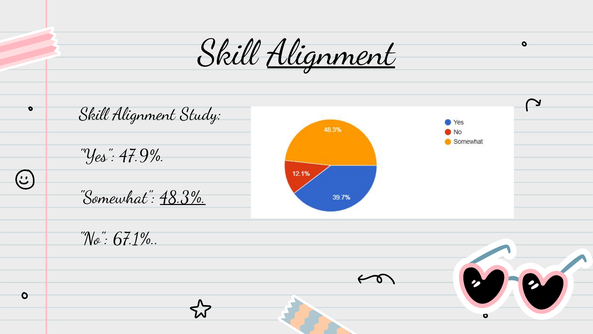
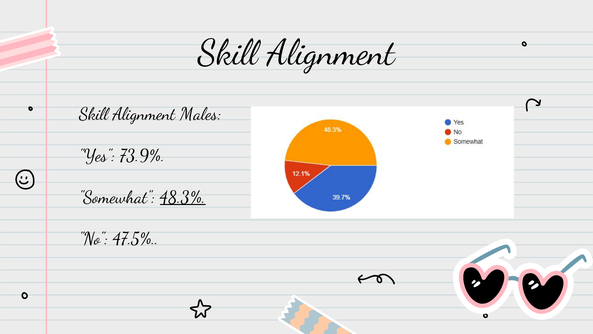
Alignment underline: present -> none (331, 52)
Study: Study -> Males (201, 113)
47.9%: 47.9% -> 73.9% (142, 155)
67.1%: 67.1% -> 47.5% (136, 238)
